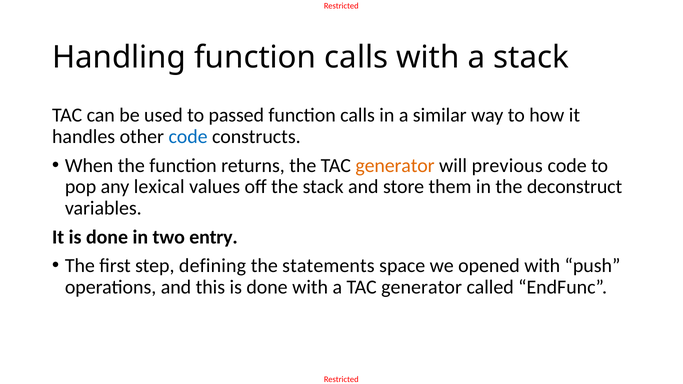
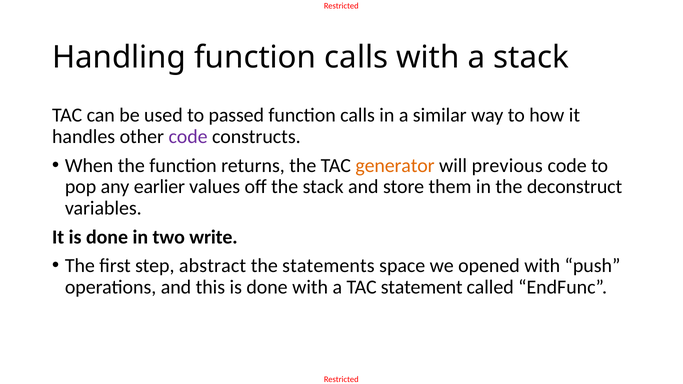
code colour: blue -> purple (188, 137)
lexical: lexical -> earlier (159, 187)
entry: entry -> write (214, 237)
defining: defining -> abstract (213, 266)
a TAC generator: generator -> statement (422, 287)
